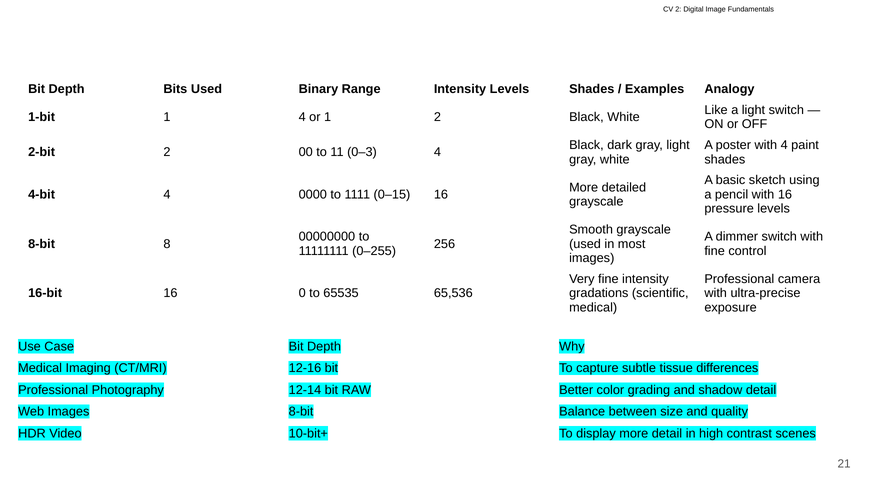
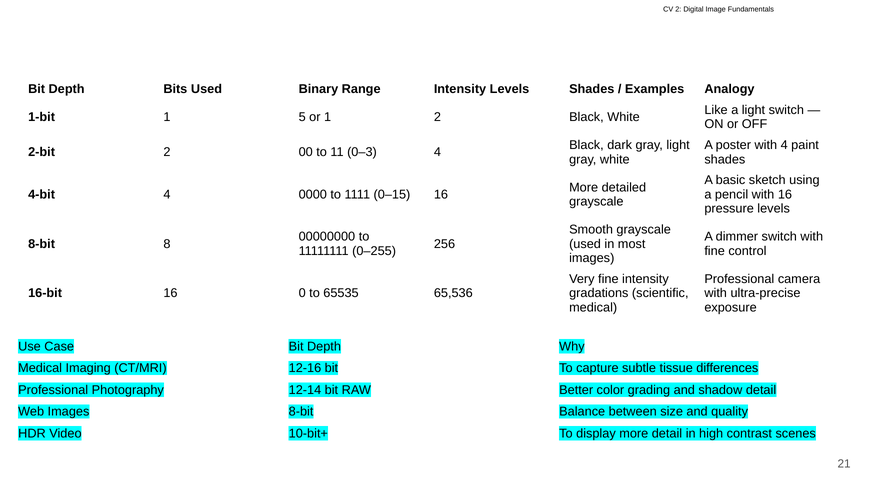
1 4: 4 -> 5 (302, 117)
